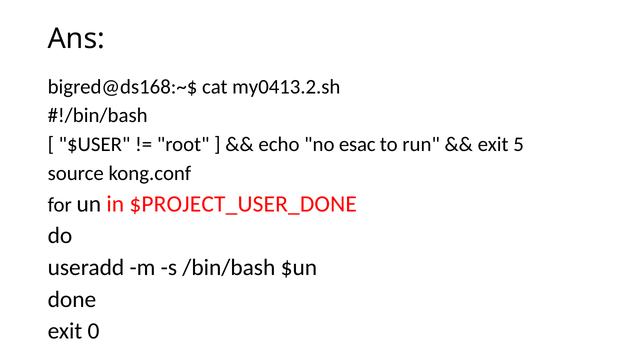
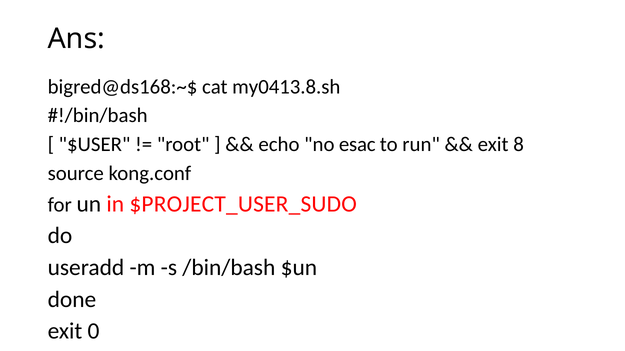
my0413.2.sh: my0413.2.sh -> my0413.8.sh (286, 87)
5: 5 -> 8 (519, 145)
$PROJECT_USER_DONE: $PROJECT_USER_DONE -> $PROJECT_USER_SUDO (243, 204)
